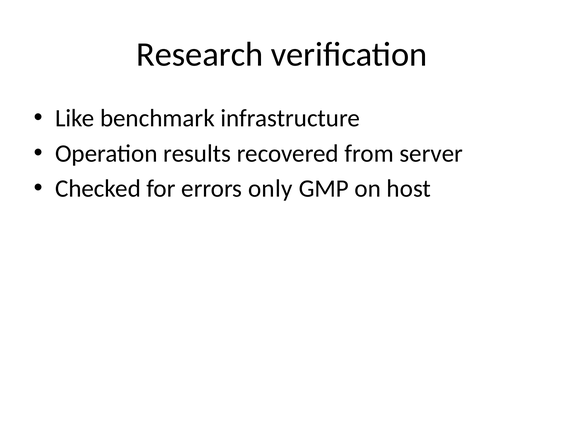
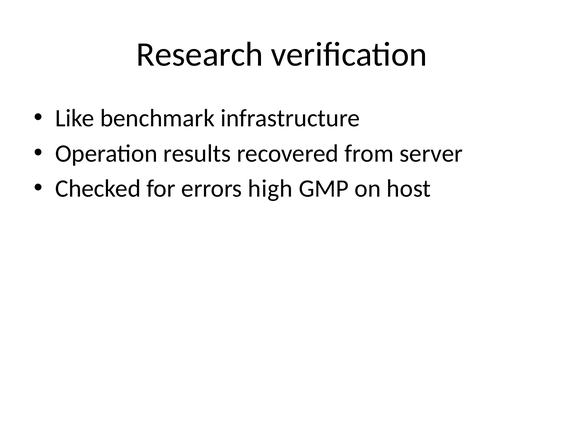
only: only -> high (270, 189)
